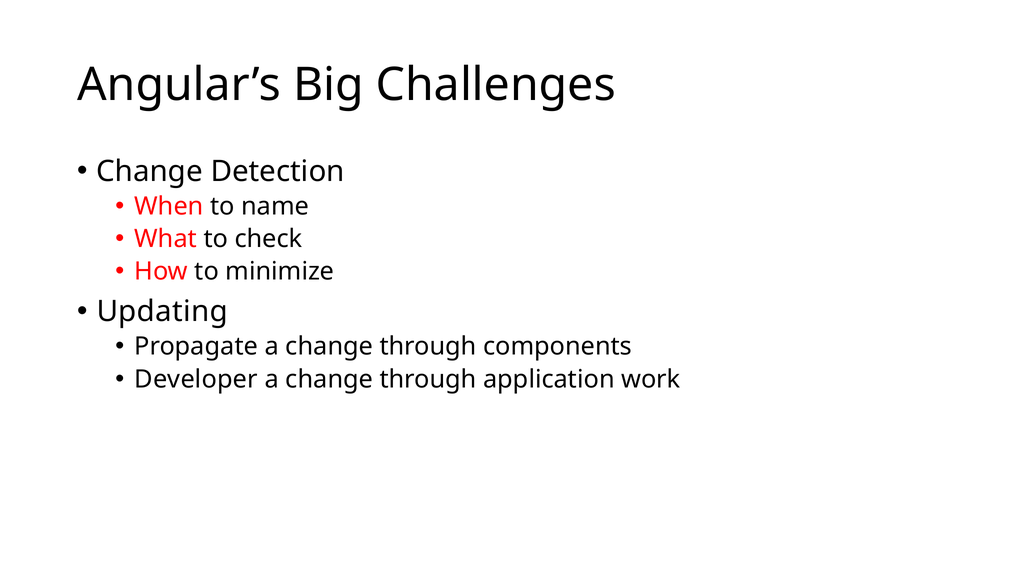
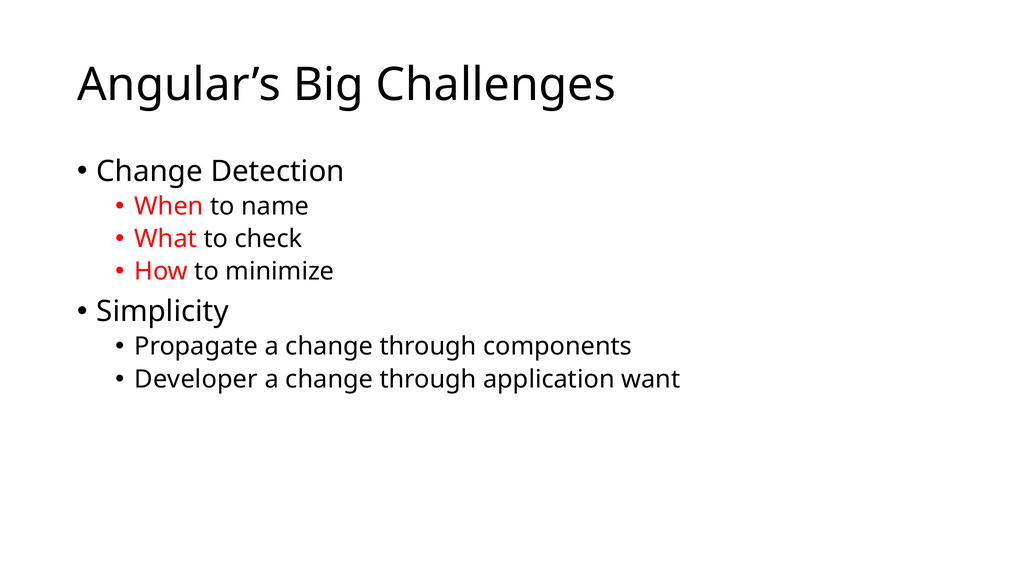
Updating: Updating -> Simplicity (162, 312)
work: work -> want (651, 379)
